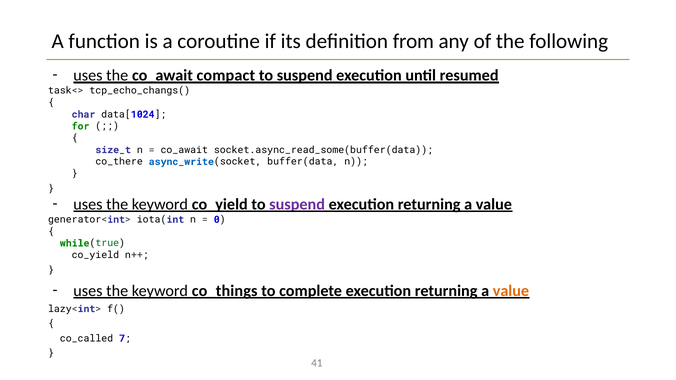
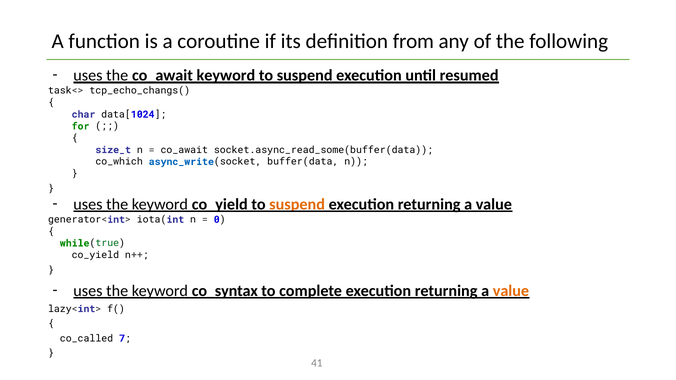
co_await compact: compact -> keyword (226, 76)
co_there: co_there -> co_which (119, 162)
suspend colour: purple -> orange (297, 205)
co_things: co_things -> co_syntax (225, 291)
